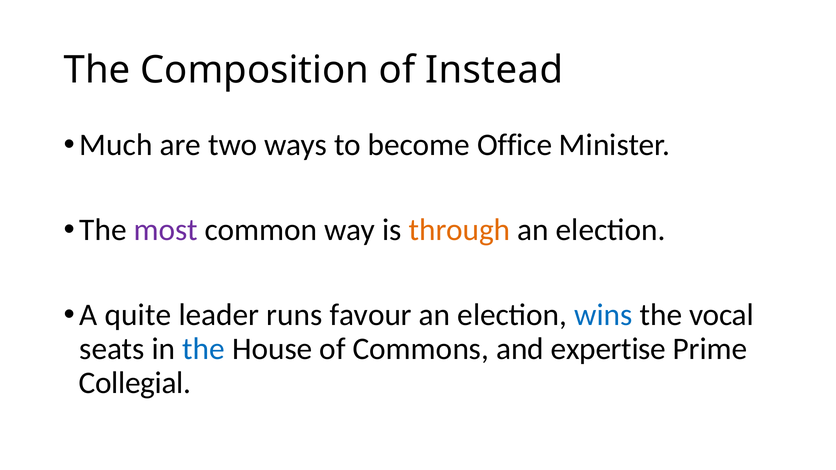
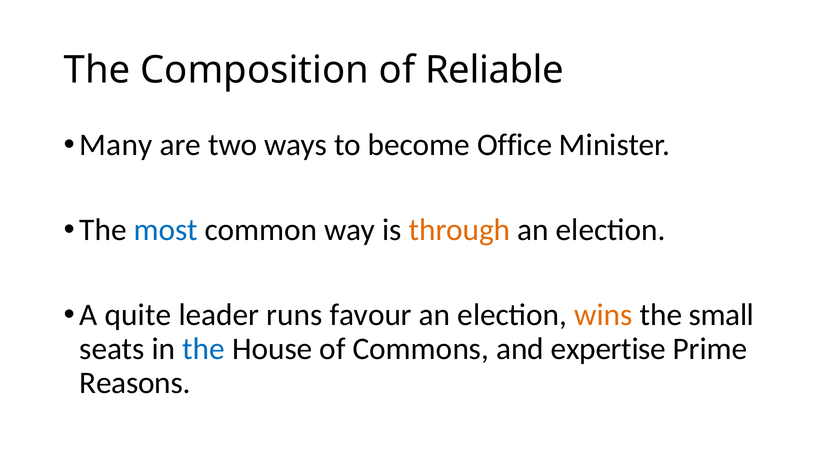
Instead: Instead -> Reliable (495, 70)
Much: Much -> Many (116, 145)
most colour: purple -> blue (166, 230)
wins colour: blue -> orange (603, 315)
vocal: vocal -> small (721, 315)
Collegial: Collegial -> Reasons (135, 383)
